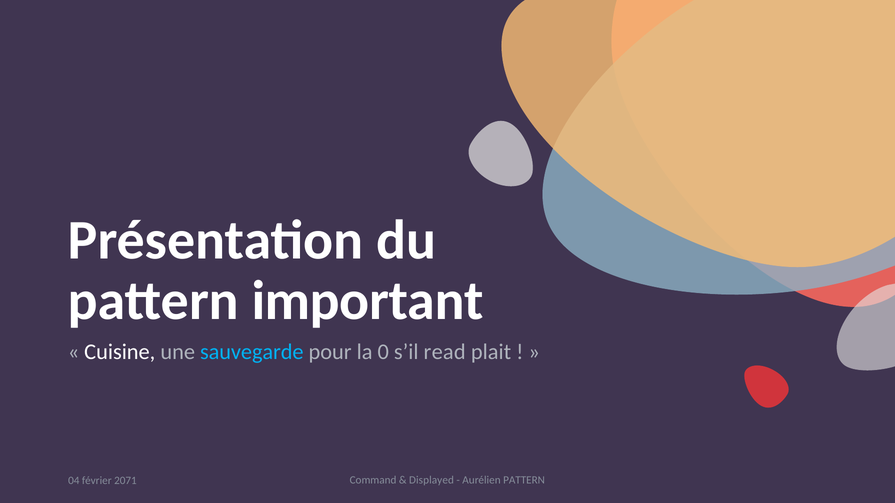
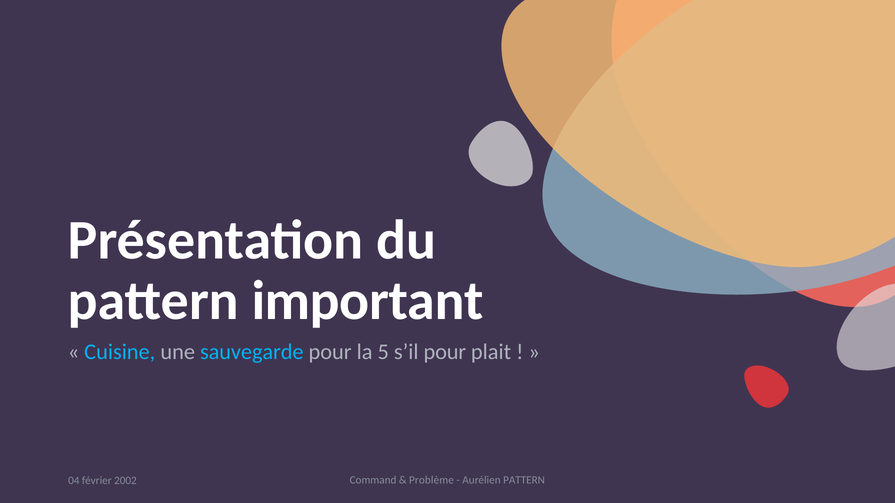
Cuisine colour: white -> light blue (120, 352)
0: 0 -> 5 (383, 352)
s’il read: read -> pour (445, 352)
Displayed: Displayed -> Problème (431, 481)
2071: 2071 -> 2002 (125, 481)
